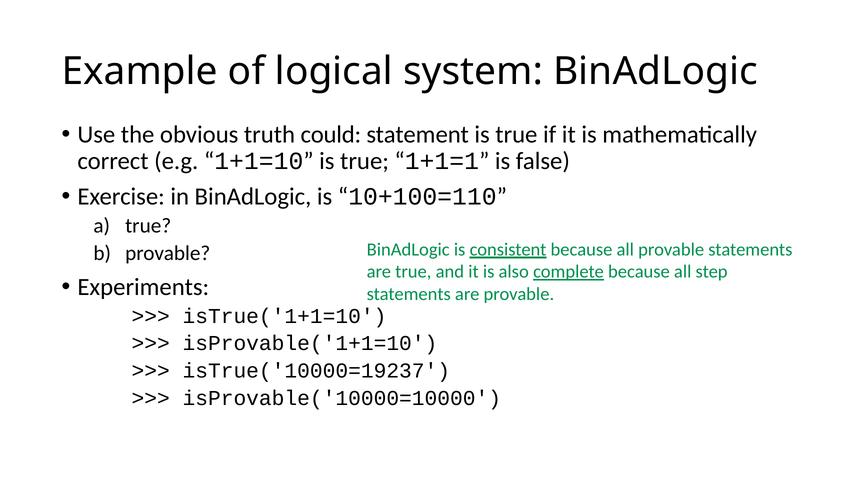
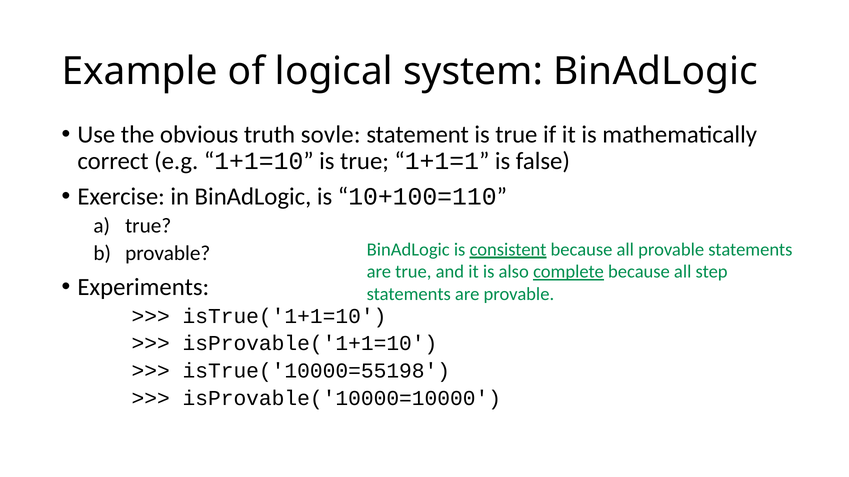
could: could -> sovle (331, 135)
isTrue('10000=19237: isTrue('10000=19237 -> isTrue('10000=55198 (316, 371)
